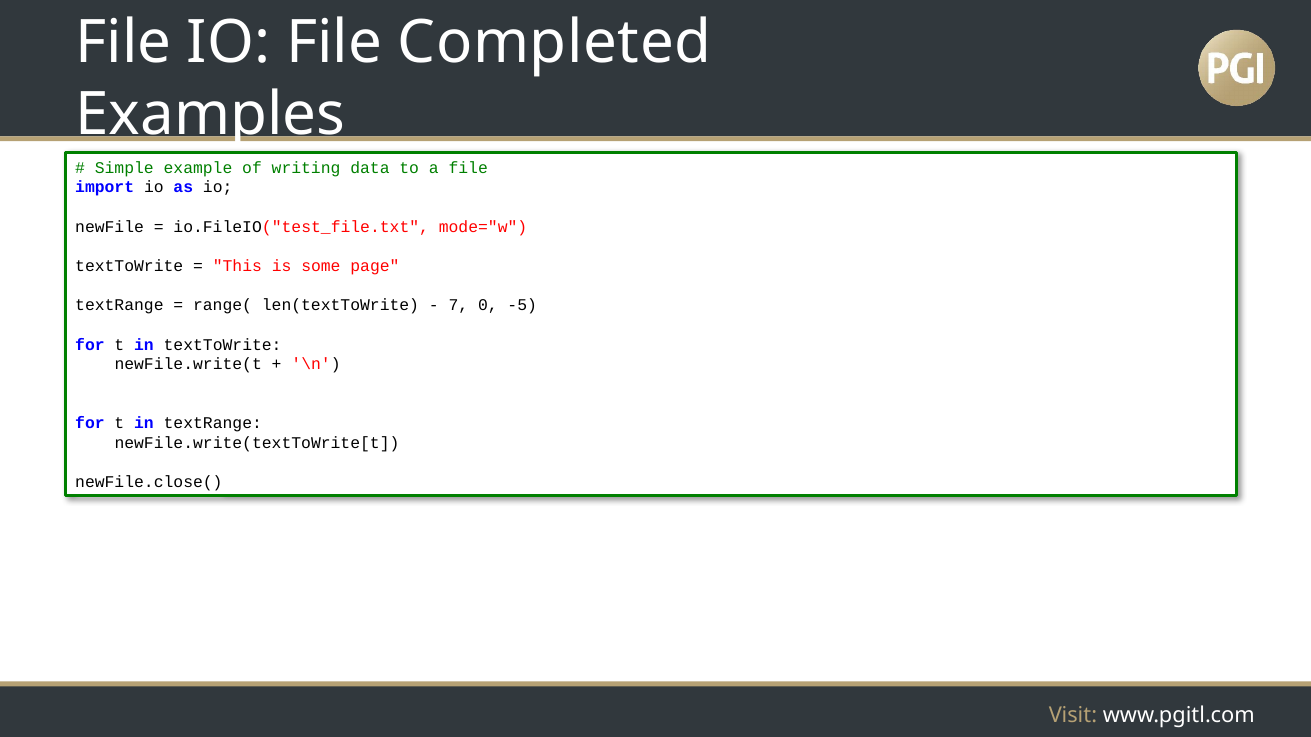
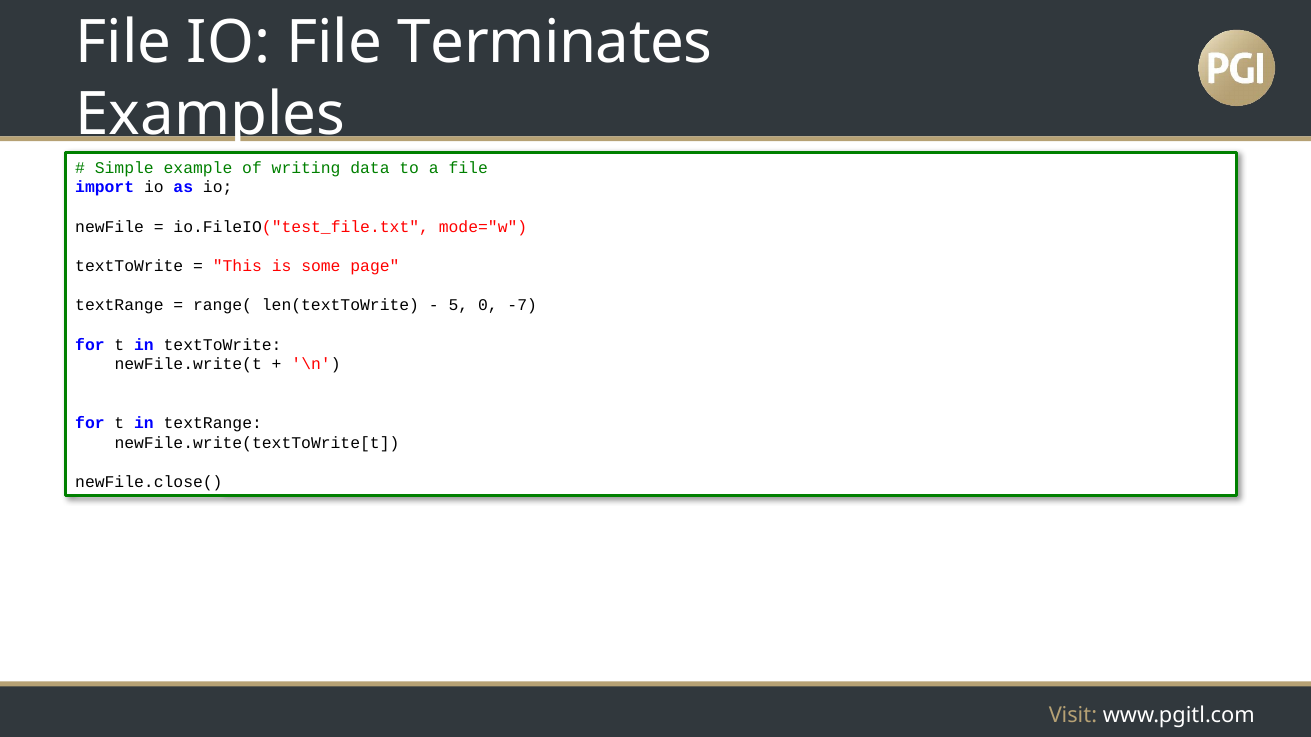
Completed: Completed -> Terminates (555, 43)
7: 7 -> 5 (458, 306)
-5: -5 -> -7 (522, 306)
